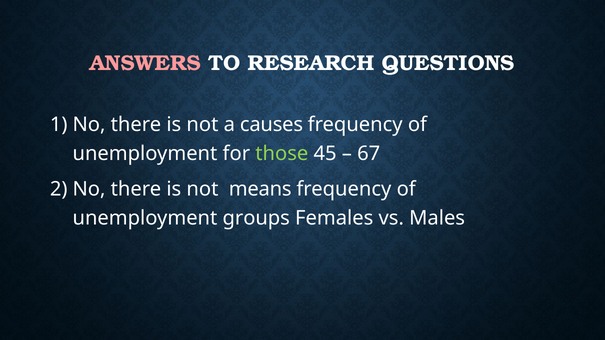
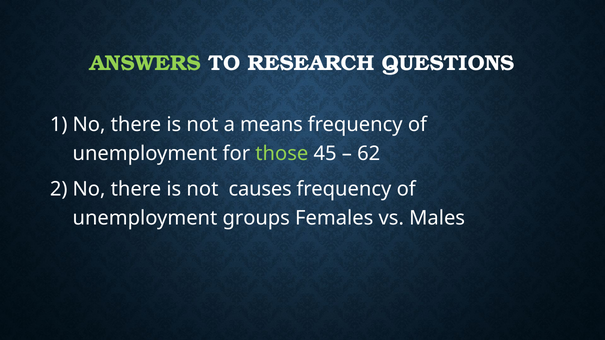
ANSWERS colour: pink -> light green (145, 63)
causes: causes -> means (271, 125)
67: 67 -> 62 (369, 154)
means: means -> causes (260, 189)
